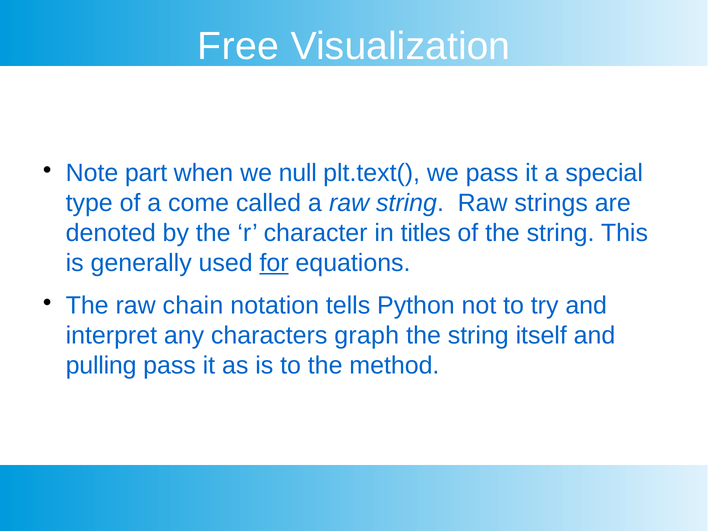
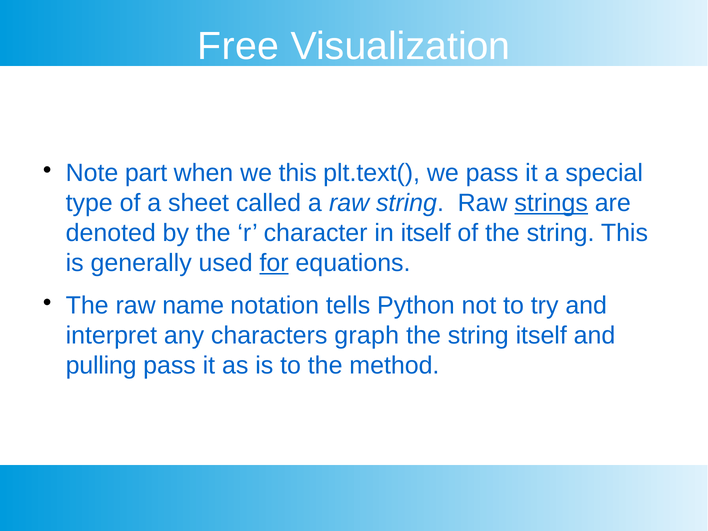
we null: null -> this (298, 173)
come: come -> sheet (199, 203)
strings underline: none -> present (551, 203)
in titles: titles -> itself (426, 233)
chain: chain -> name (193, 305)
